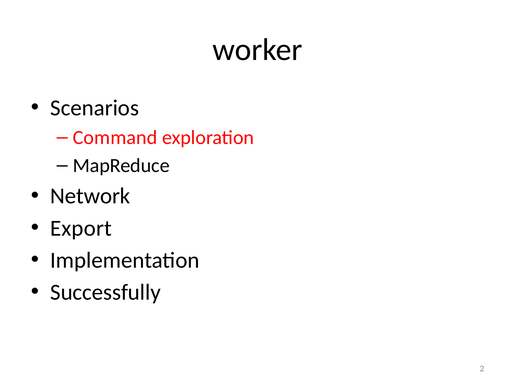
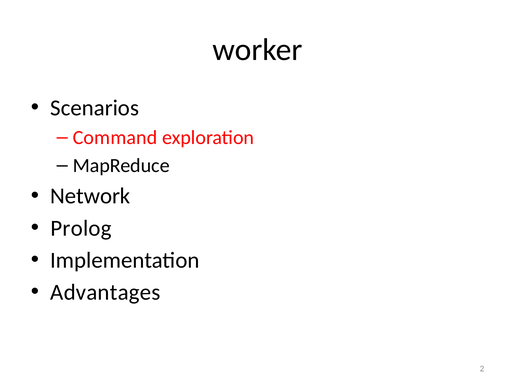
Export: Export -> Prolog (81, 228)
Successfully: Successfully -> Advantages (105, 292)
